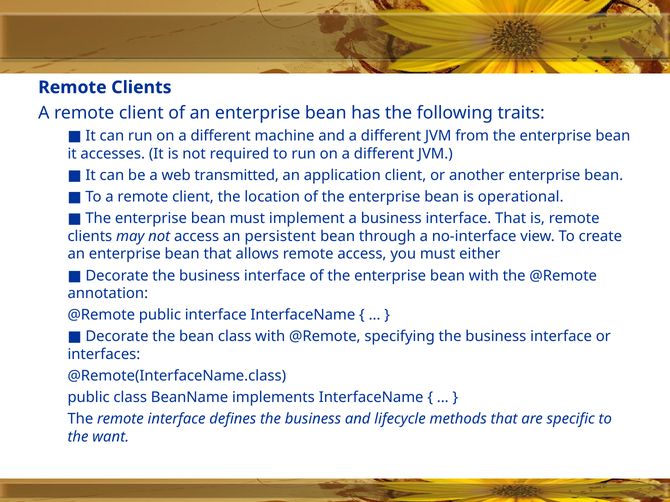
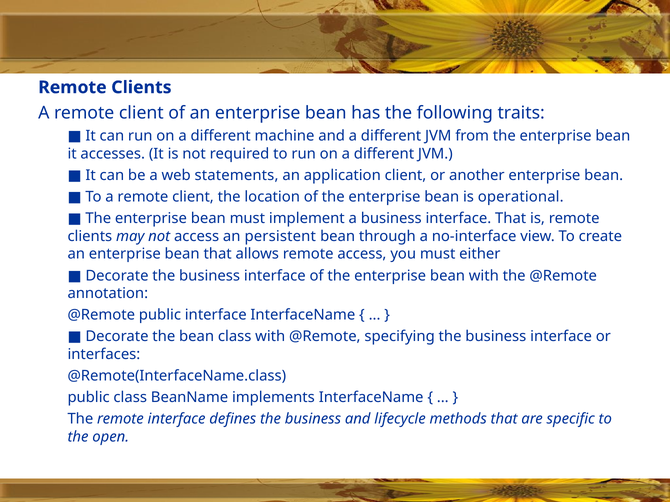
transmitted: transmitted -> statements (237, 175)
want: want -> open (111, 437)
